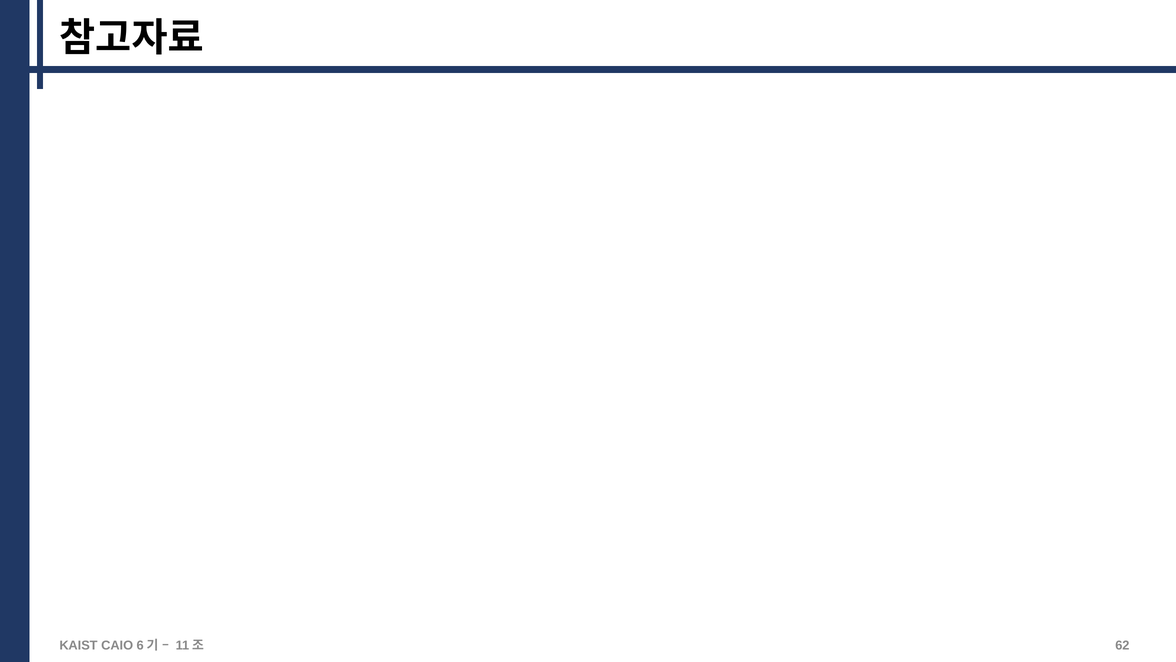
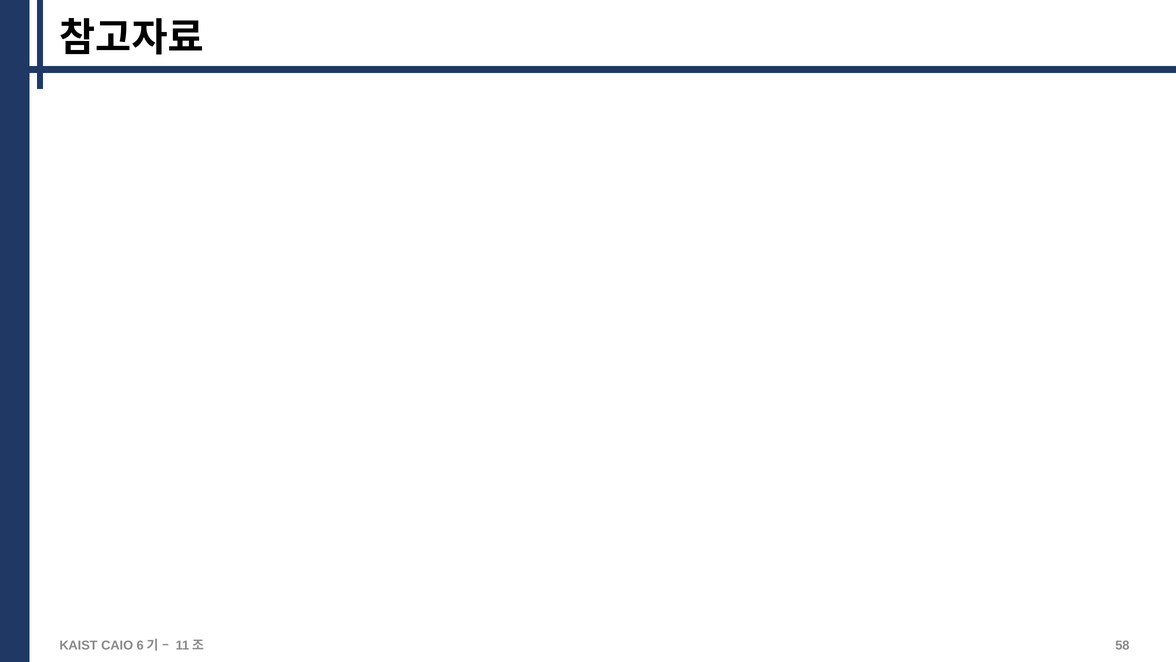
62: 62 -> 58 (1122, 645)
